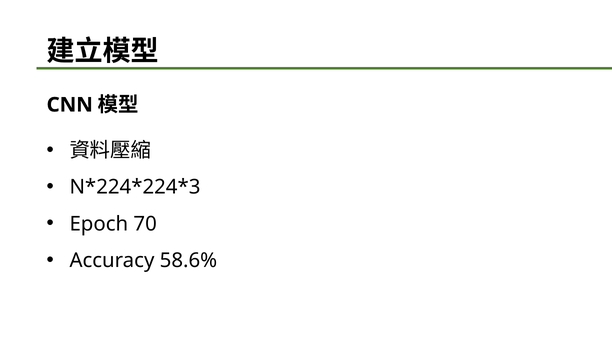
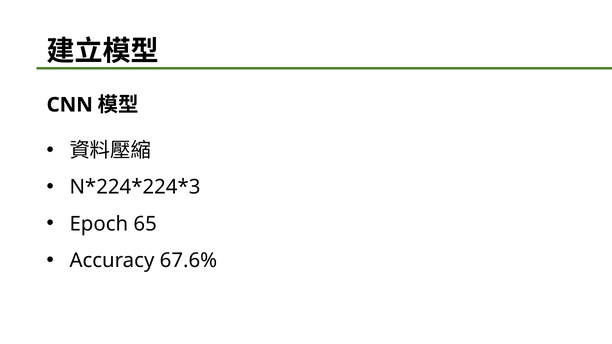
70: 70 -> 65 (145, 224)
58.6%: 58.6% -> 67.6% (188, 261)
